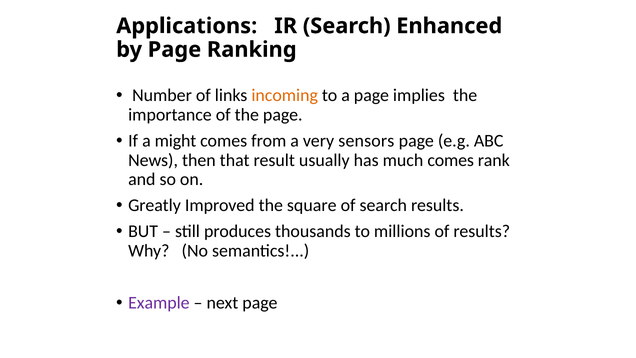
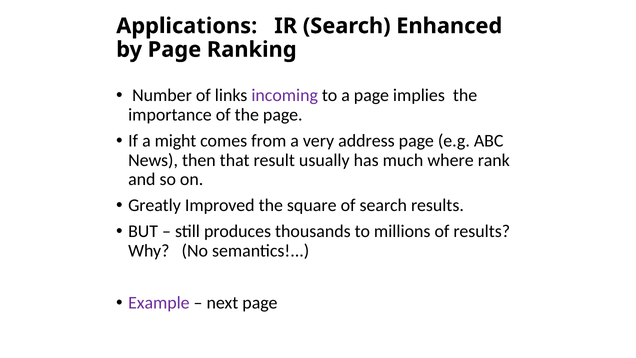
incoming colour: orange -> purple (285, 95)
sensors: sensors -> address (366, 141)
much comes: comes -> where (451, 160)
